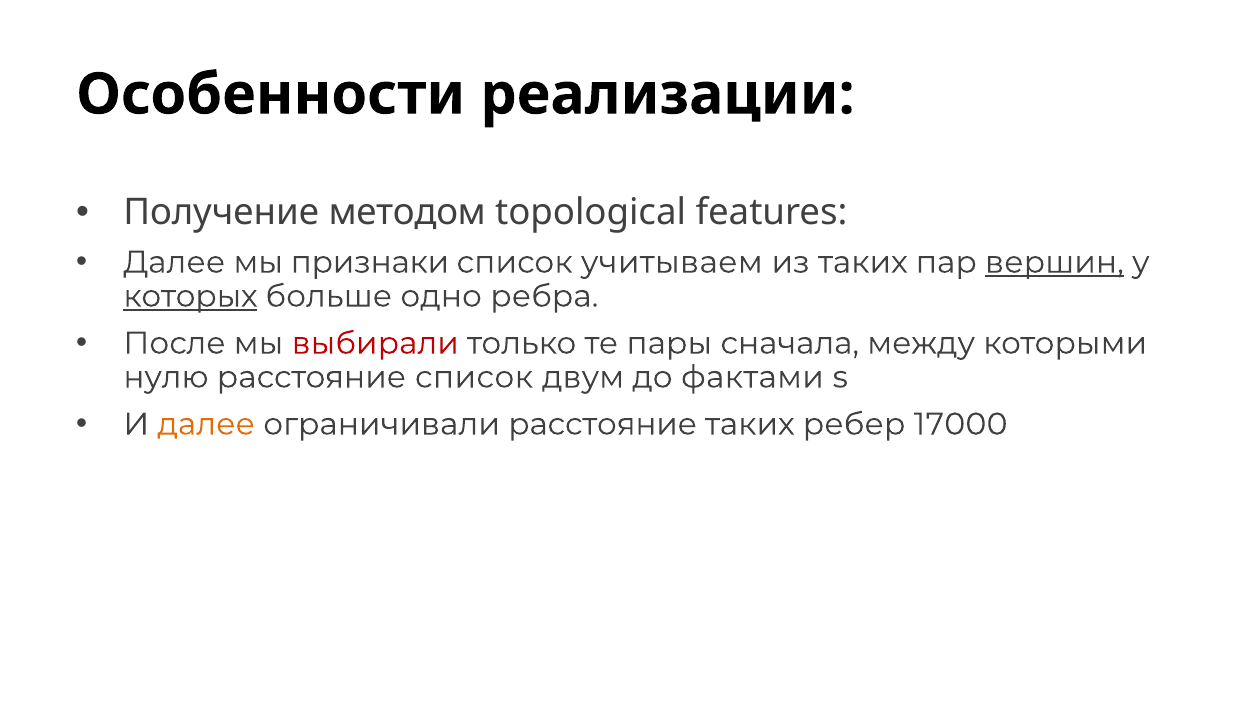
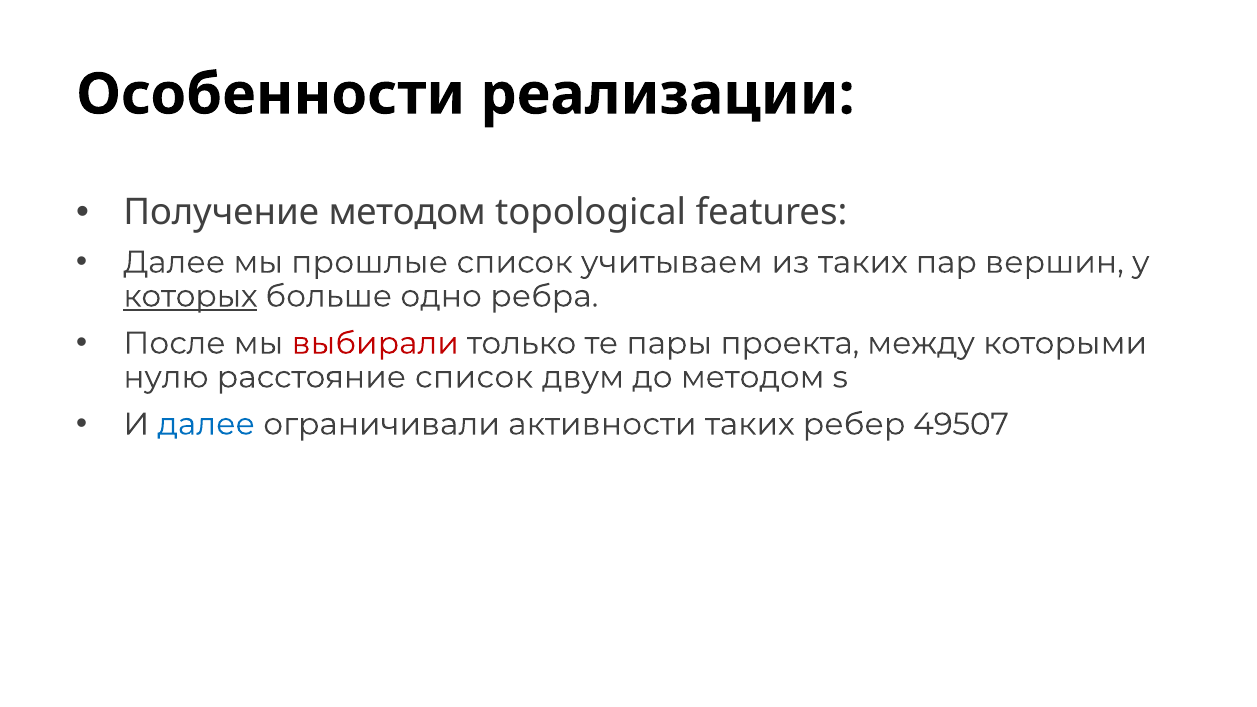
признаки: признаки -> прошлые (370, 262)
вершин underline: present -> none (1054, 262)
сначала: сначала -> проекта (790, 343)
до фактами: фактами -> методом (753, 377)
далее colour: orange -> blue (206, 424)
ограничивали расстояние: расстояние -> активности (602, 424)
17000: 17000 -> 49507 (961, 424)
